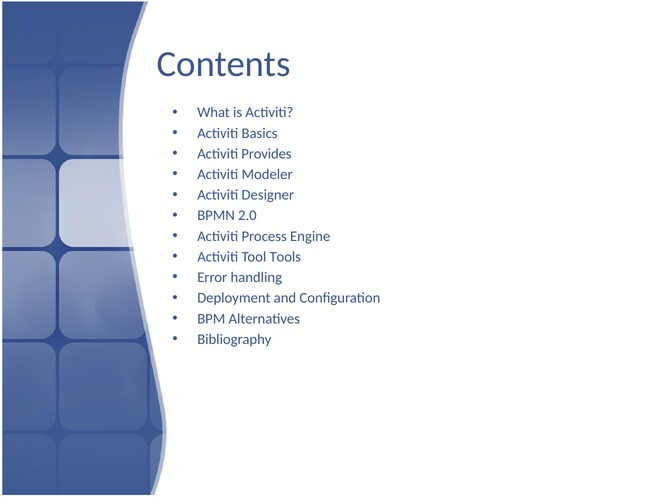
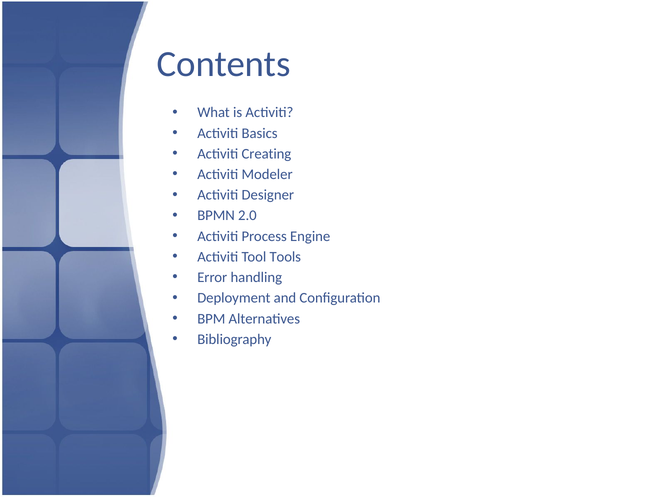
Provides: Provides -> Creating (266, 154)
